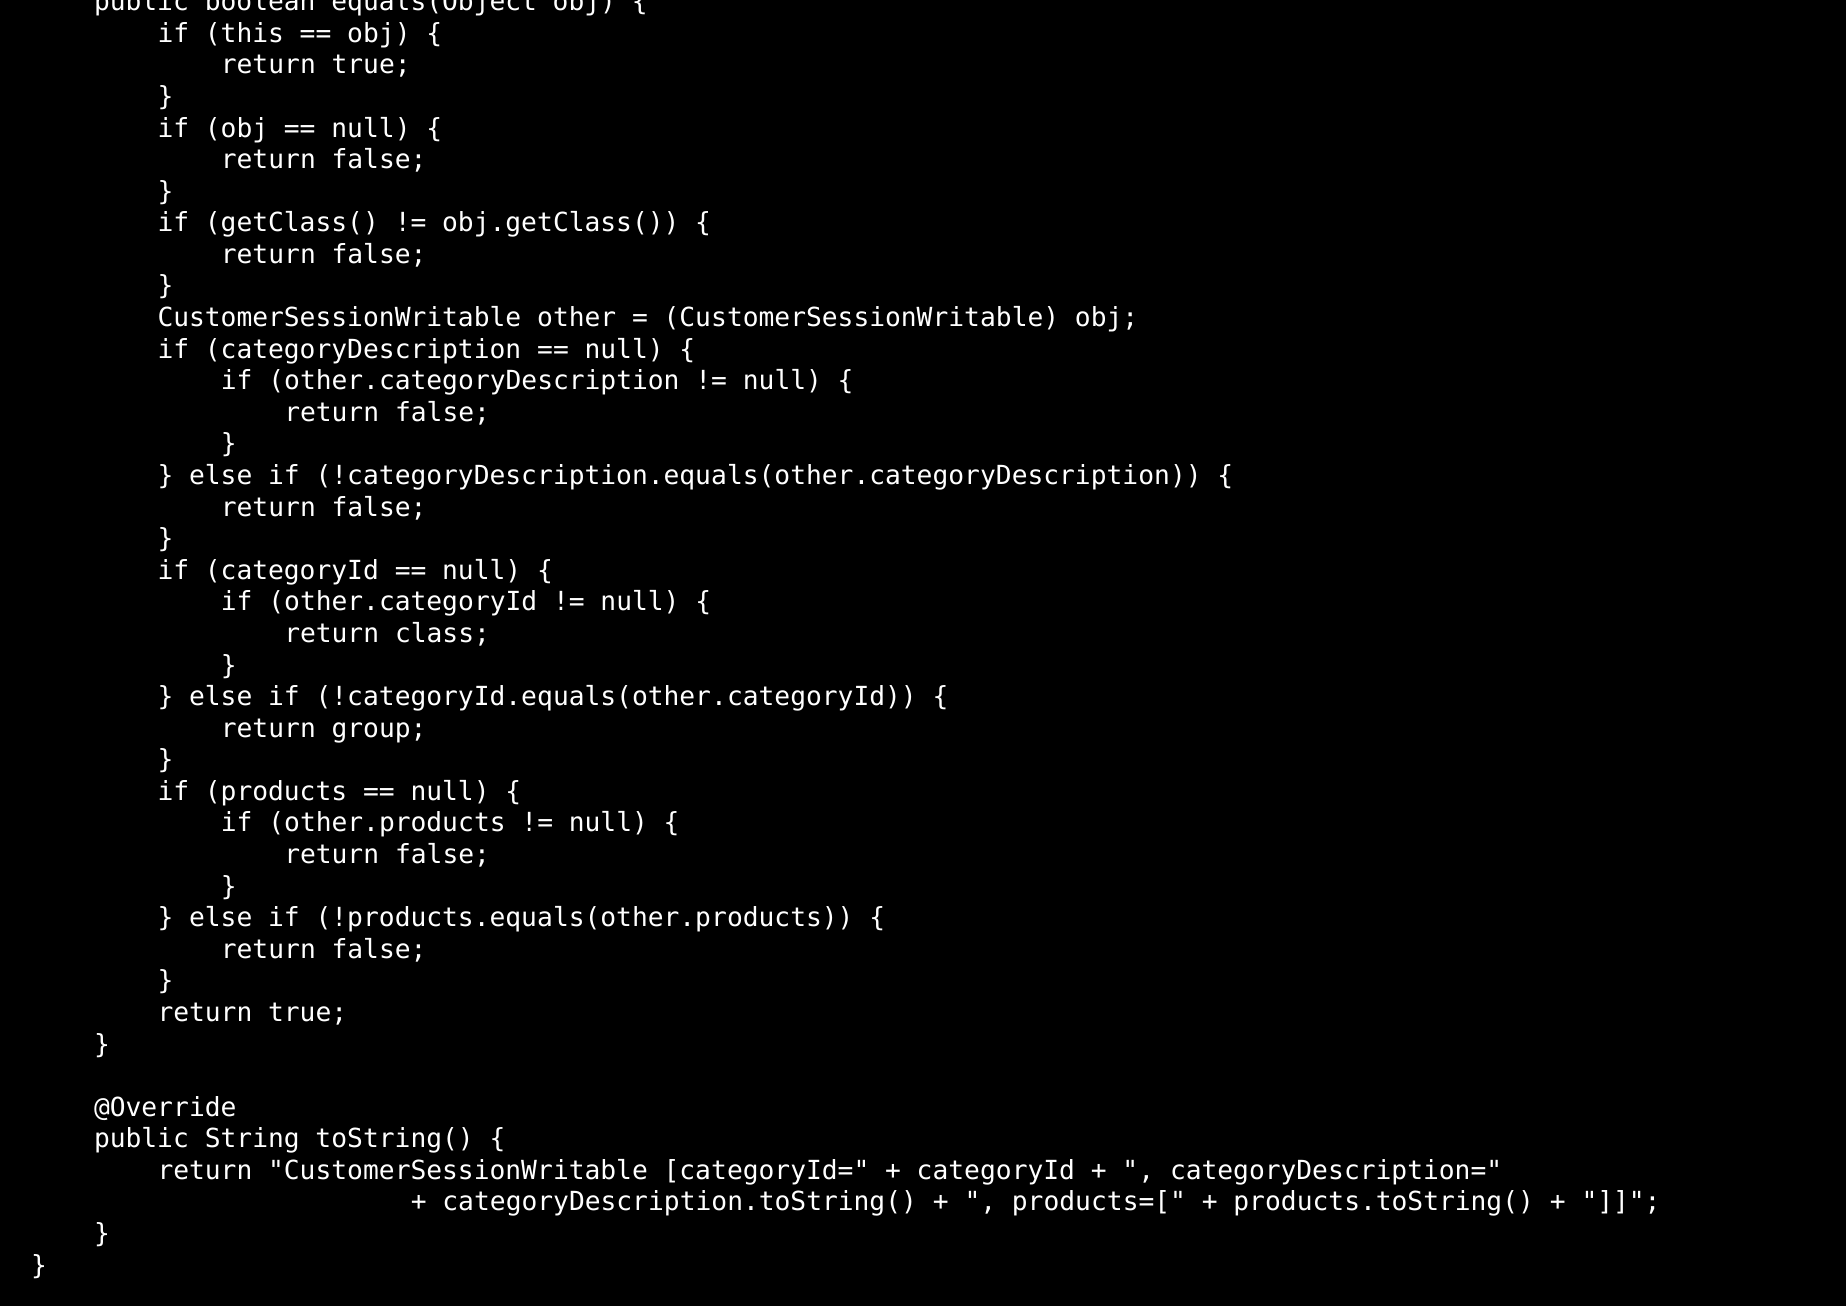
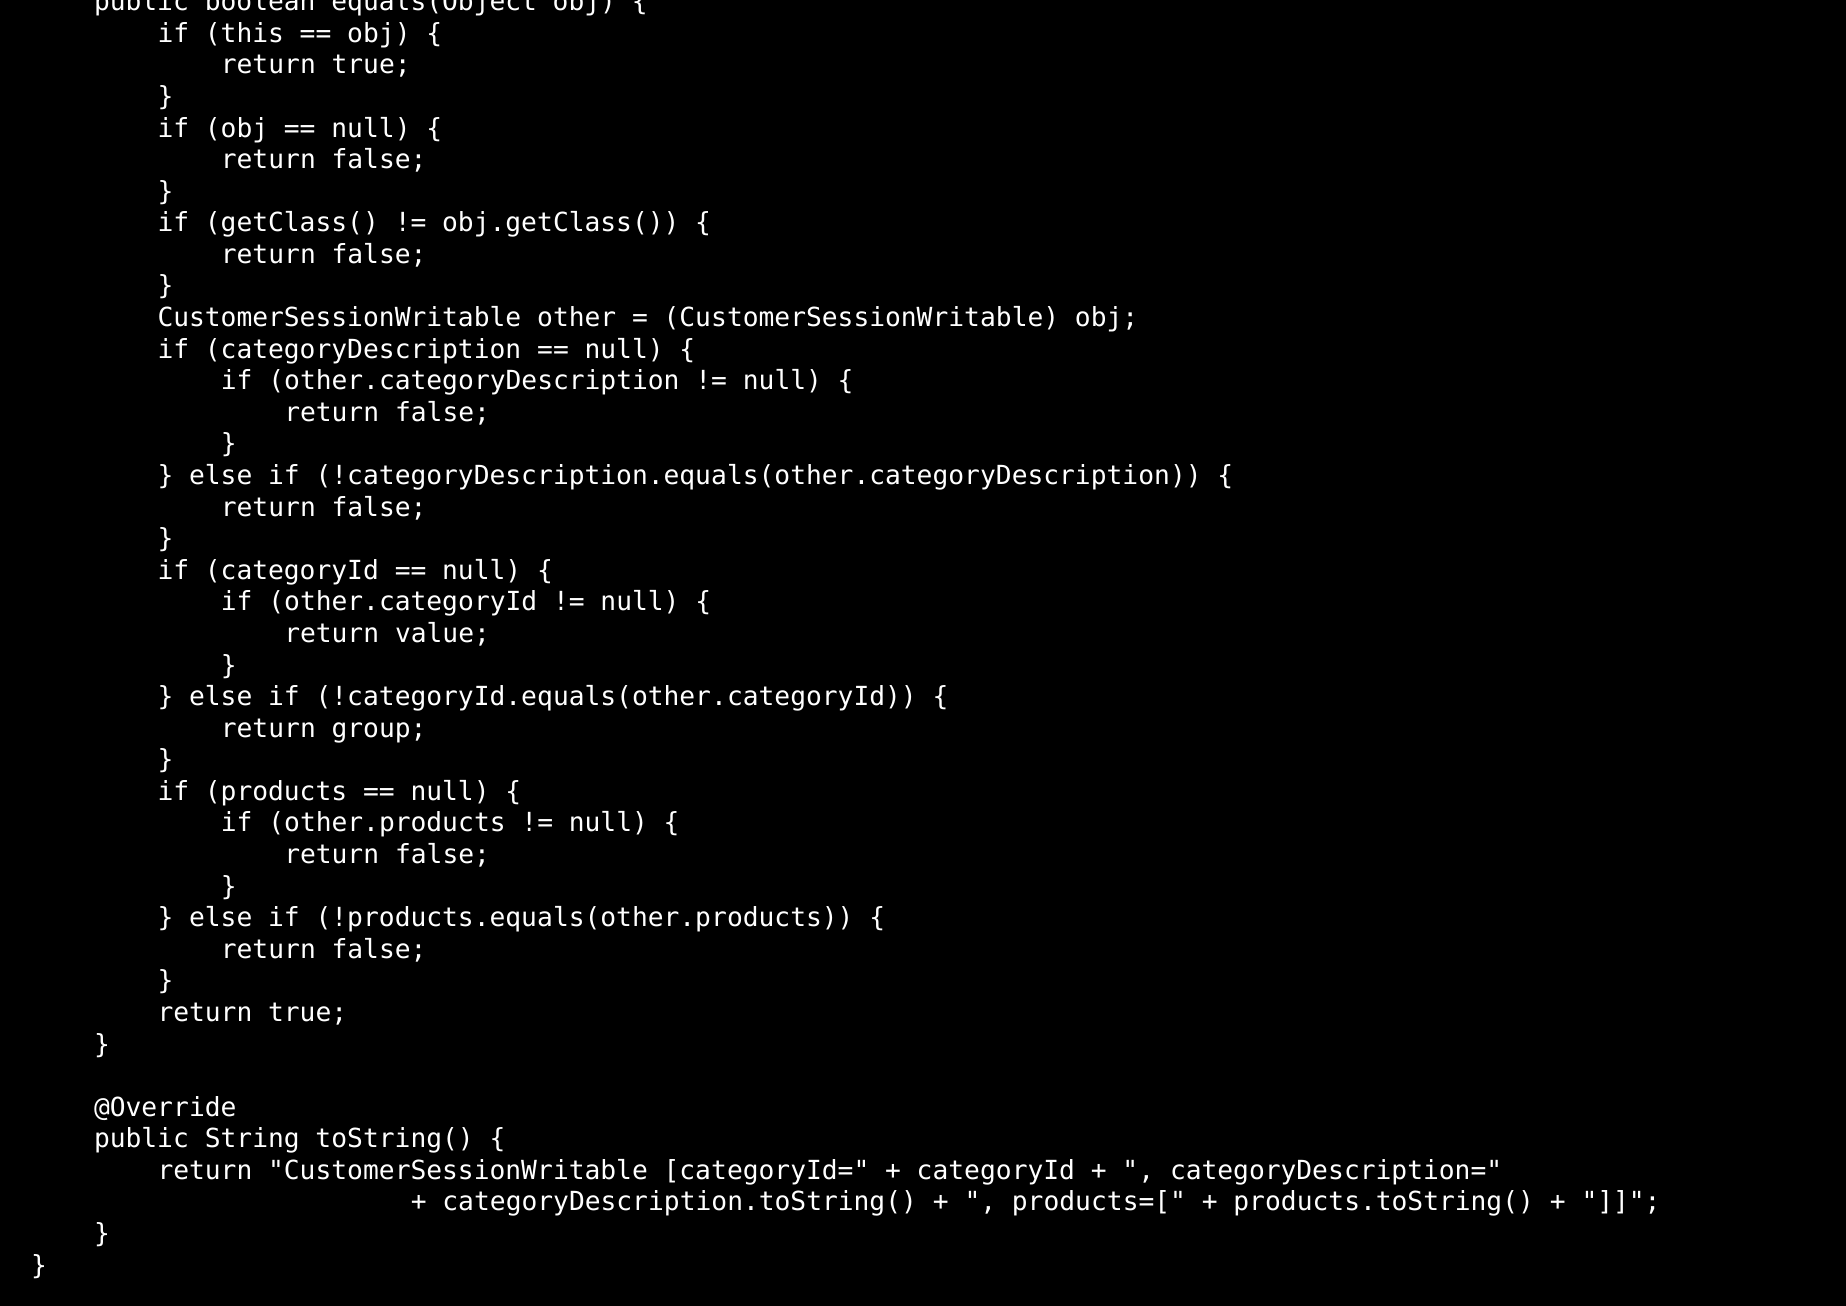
class: class -> value (442, 633)
